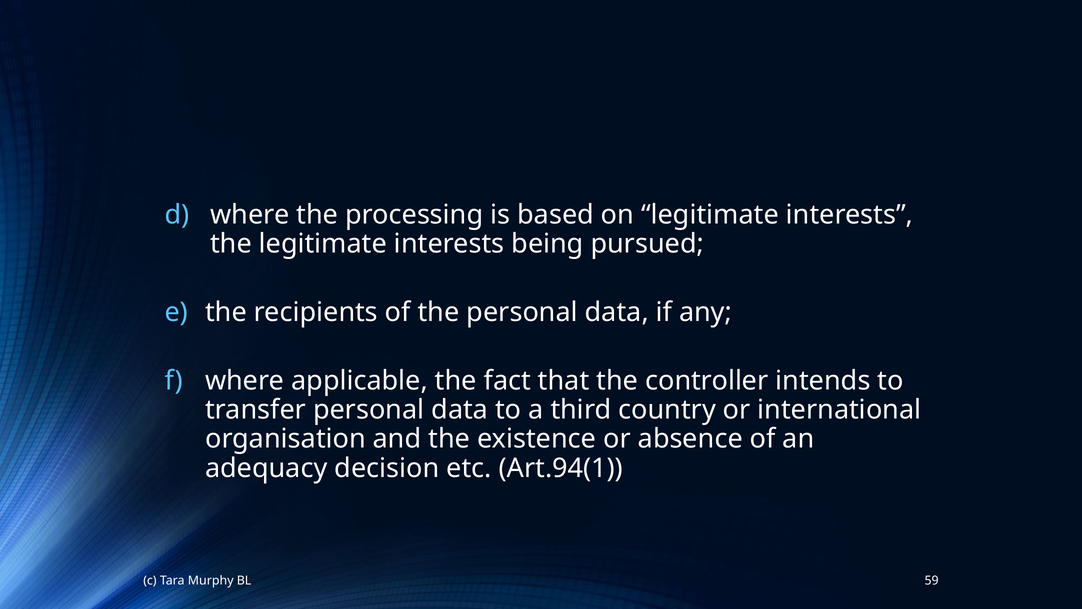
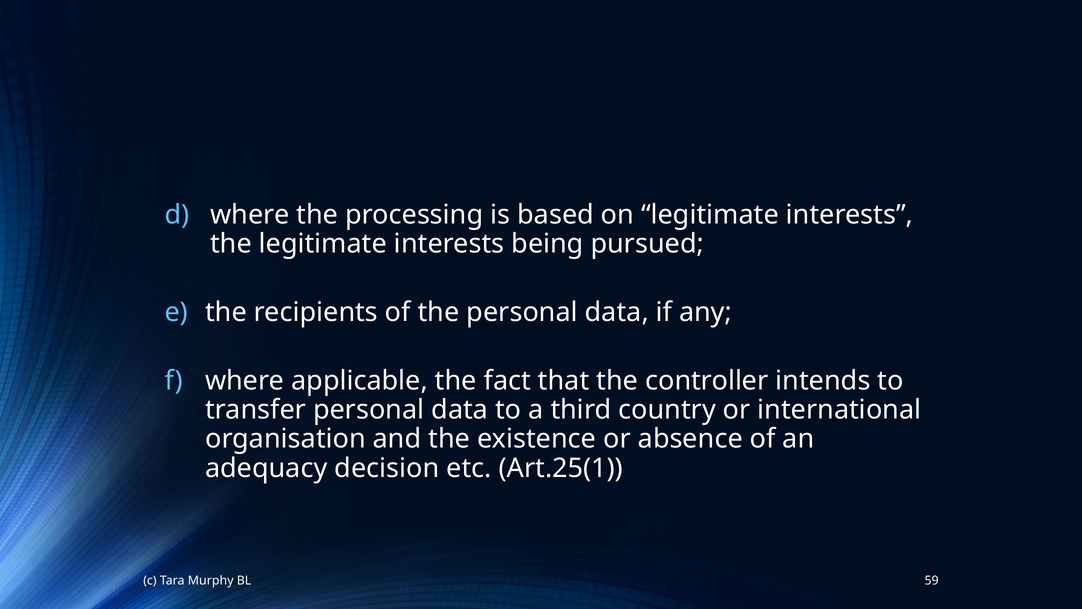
Art.94(1: Art.94(1 -> Art.25(1 (561, 468)
